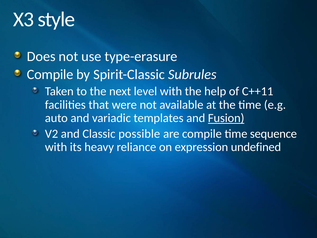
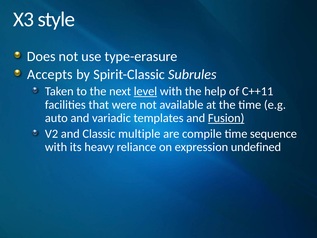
Compile: Compile -> Accepts (50, 75)
level underline: none -> present (145, 91)
possible: possible -> multiple (139, 134)
